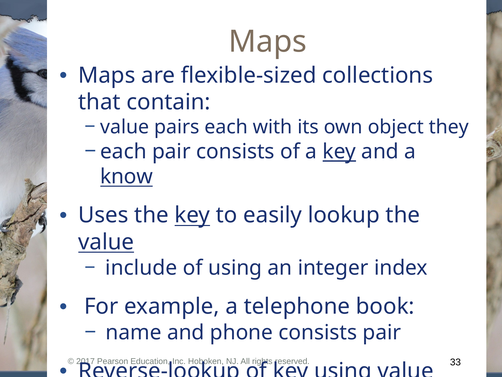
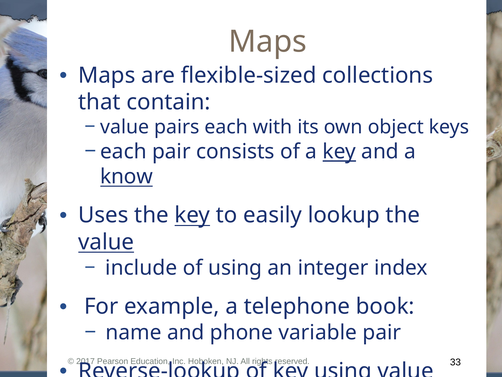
they: they -> keys (449, 127)
phone consists: consists -> variable (318, 332)
